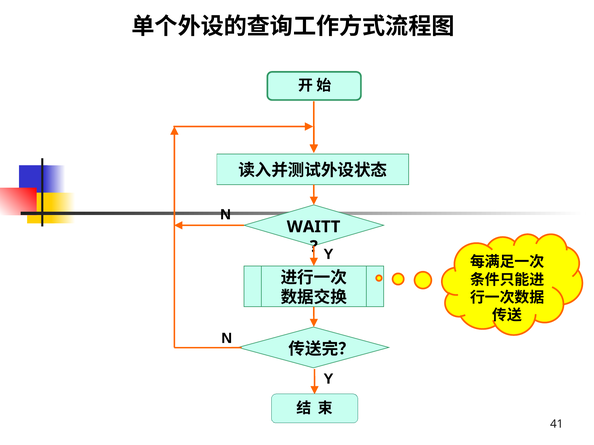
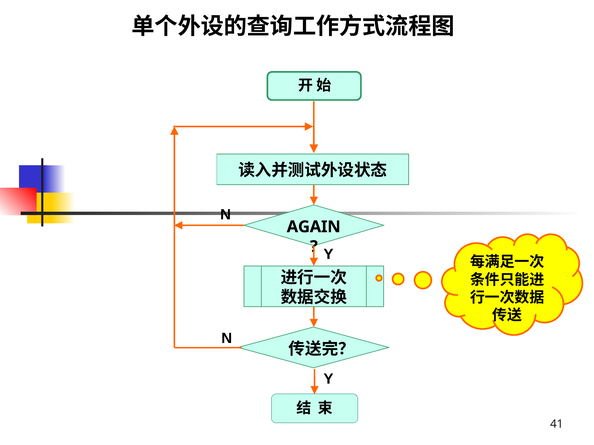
WAITT: WAITT -> AGAIN (314, 227)
